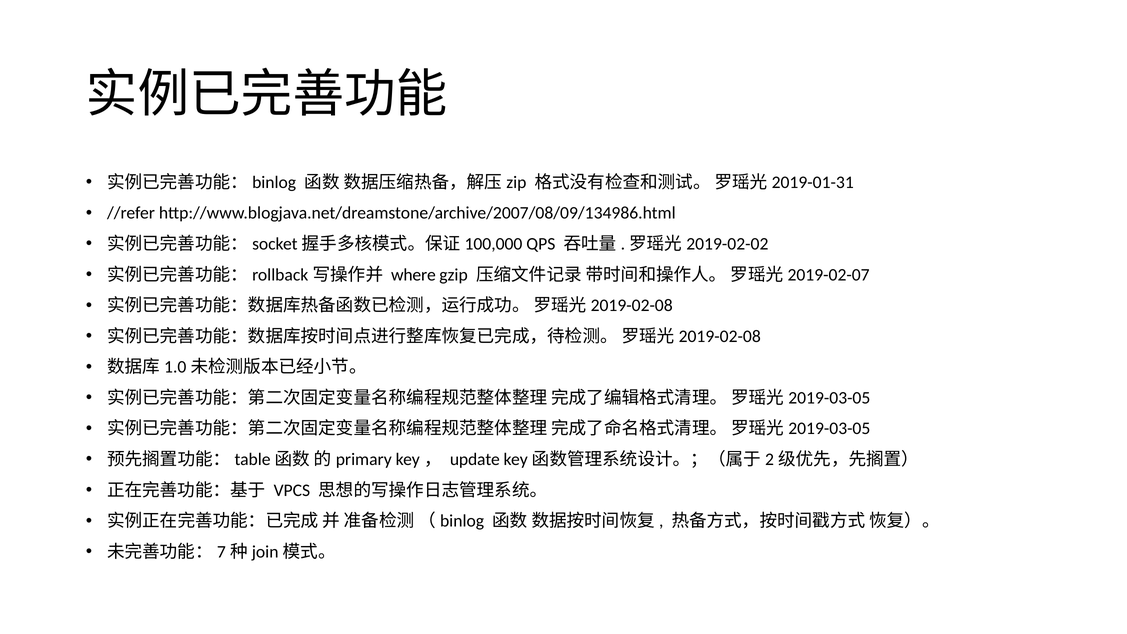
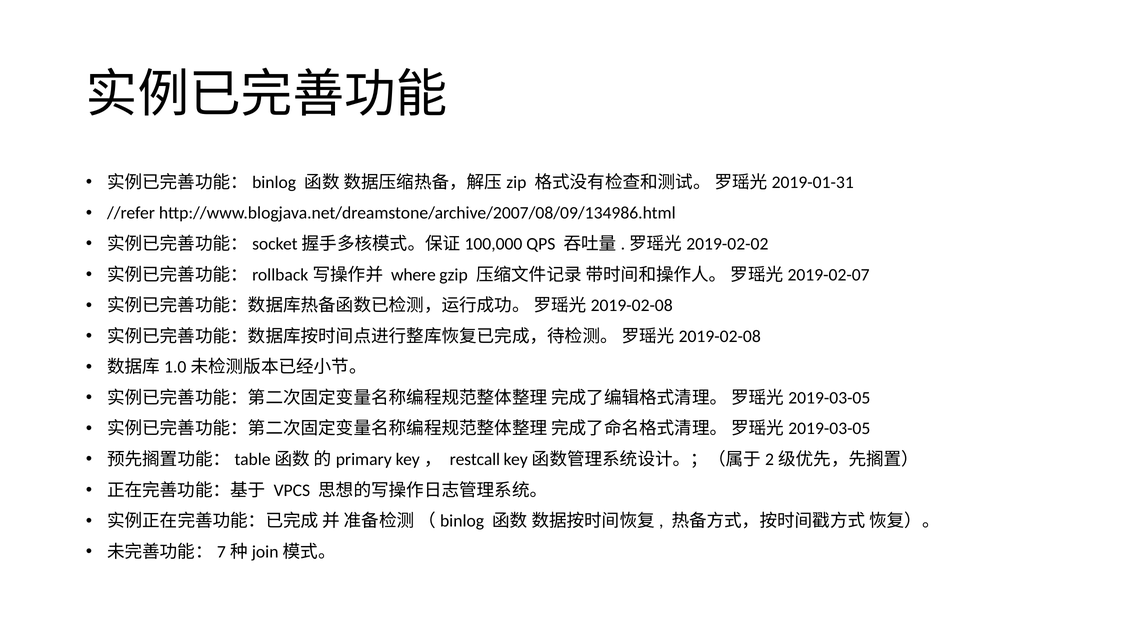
update: update -> restcall (475, 459)
